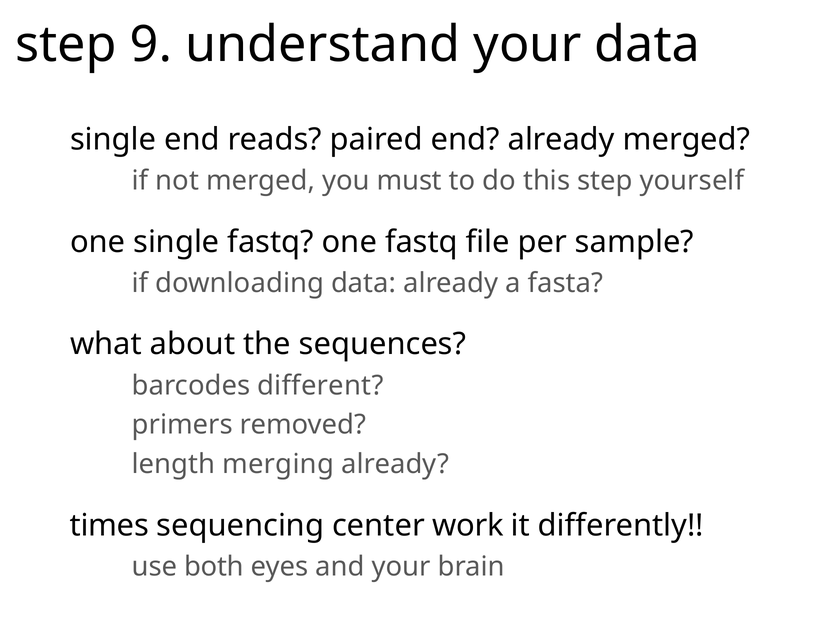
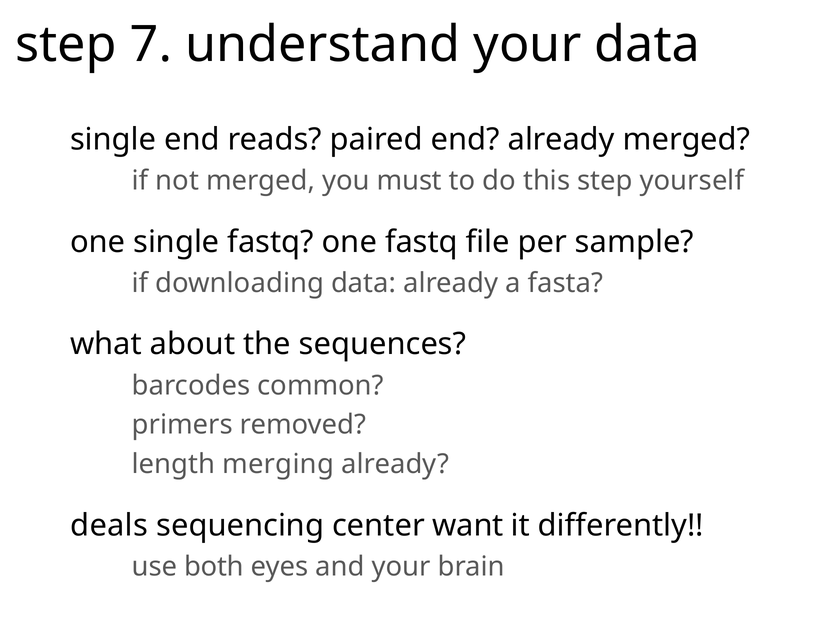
9: 9 -> 7 (151, 45)
different: different -> common (321, 386)
times: times -> deals (109, 525)
work: work -> want (468, 525)
